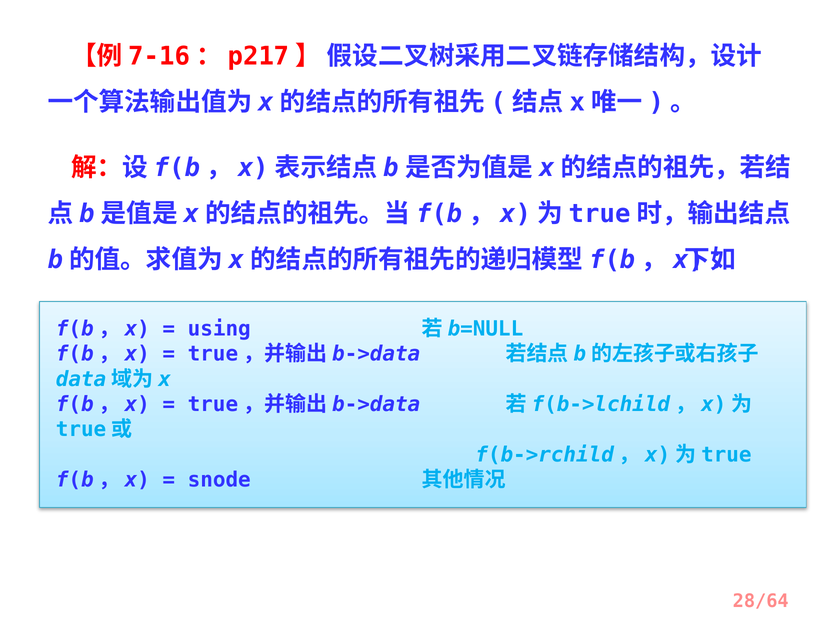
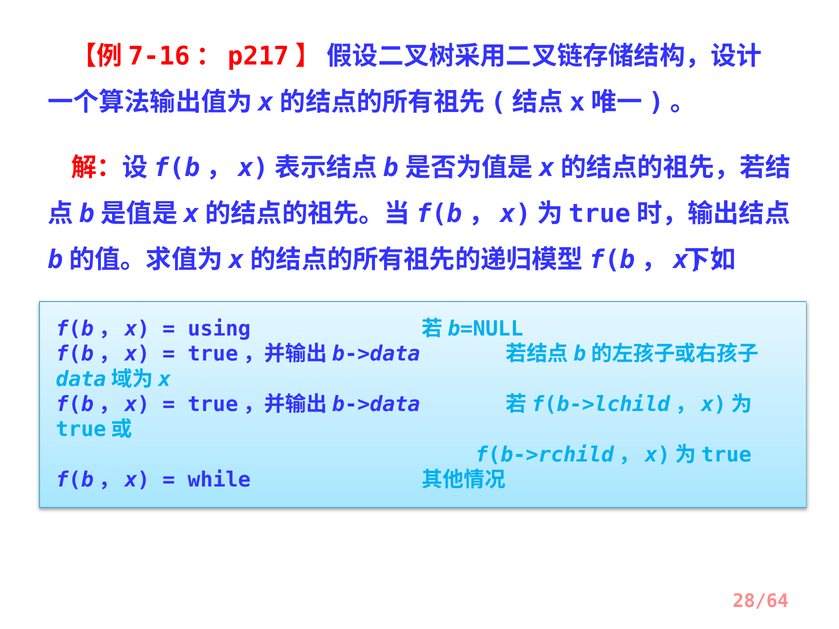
snode: snode -> while (219, 480)
